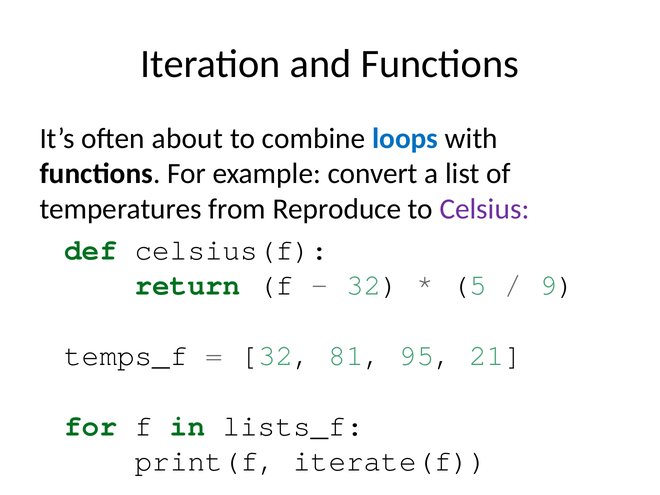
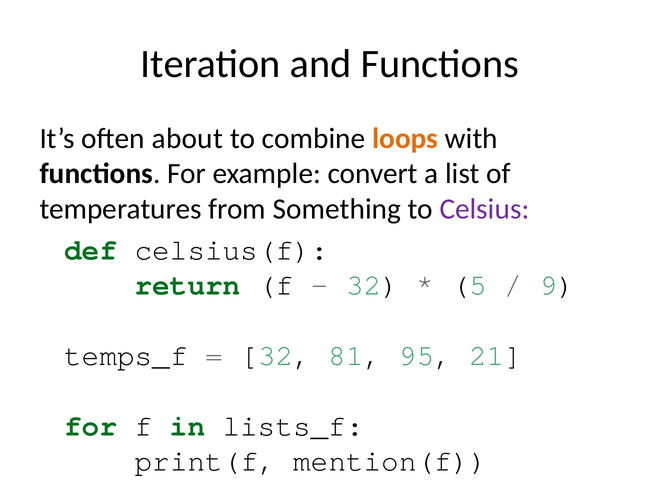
loops colour: blue -> orange (405, 138)
Reproduce: Reproduce -> Something (337, 209)
iterate(f: iterate(f -> mention(f (390, 461)
